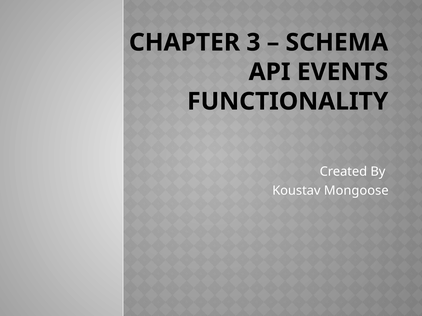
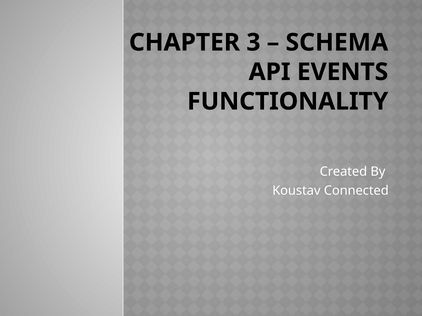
Mongoose: Mongoose -> Connected (356, 191)
